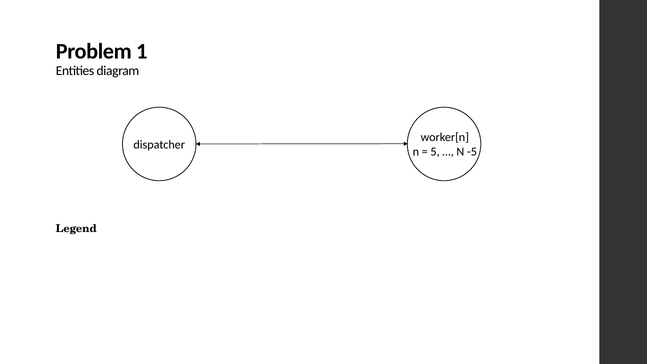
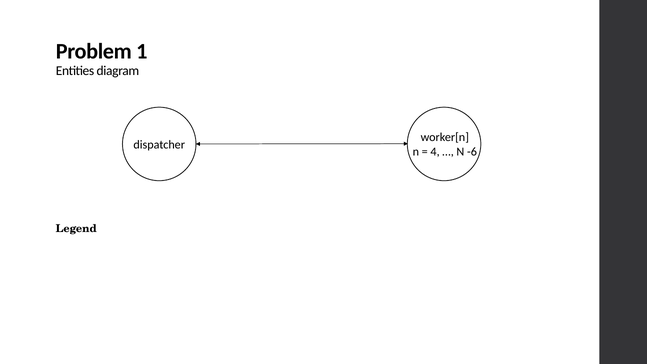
5: 5 -> 4 (435, 152)
-5: -5 -> -6 (472, 152)
